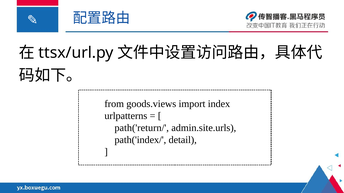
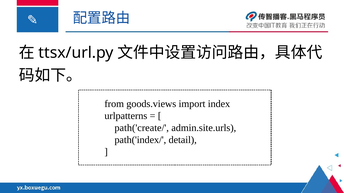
path('return/: path('return/ -> path('create/ (142, 128)
